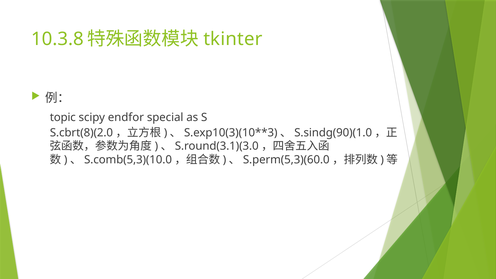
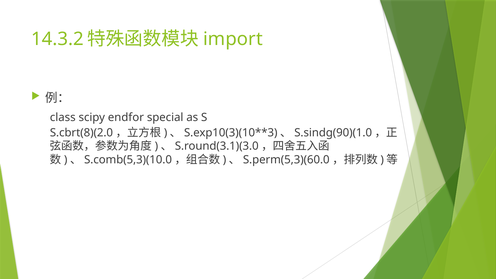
10.3.8: 10.3.8 -> 14.3.2 (58, 39)
tkinter: tkinter -> import (233, 39)
topic: topic -> class (63, 117)
